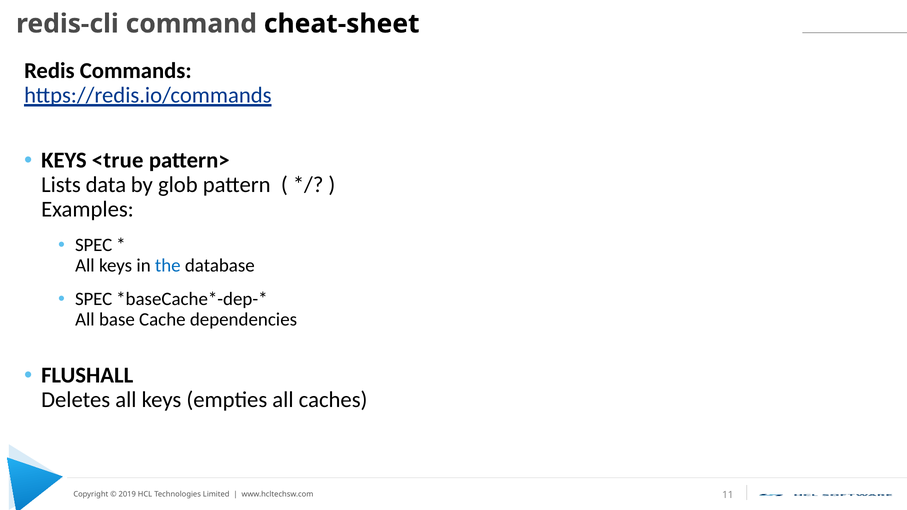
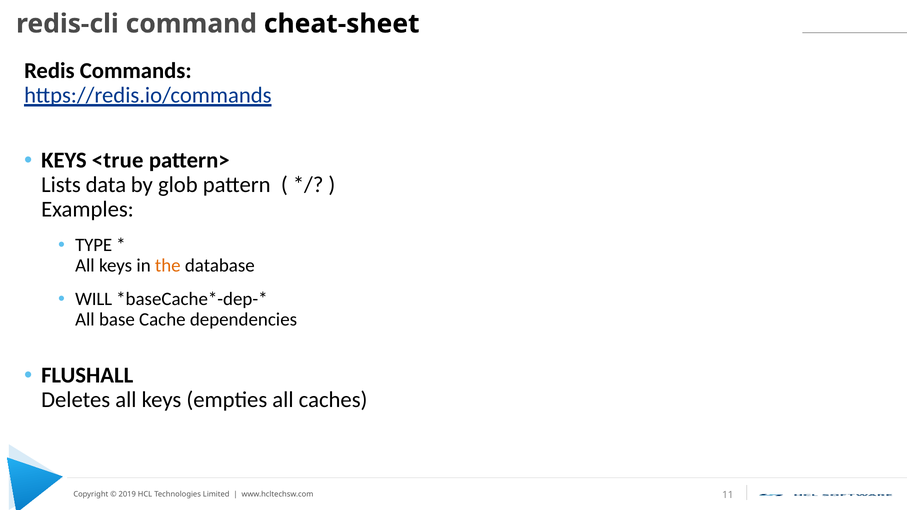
SPEC: SPEC -> TYPE (94, 245)
the colour: blue -> orange (168, 266)
SPEC: SPEC -> WILL (94, 299)
